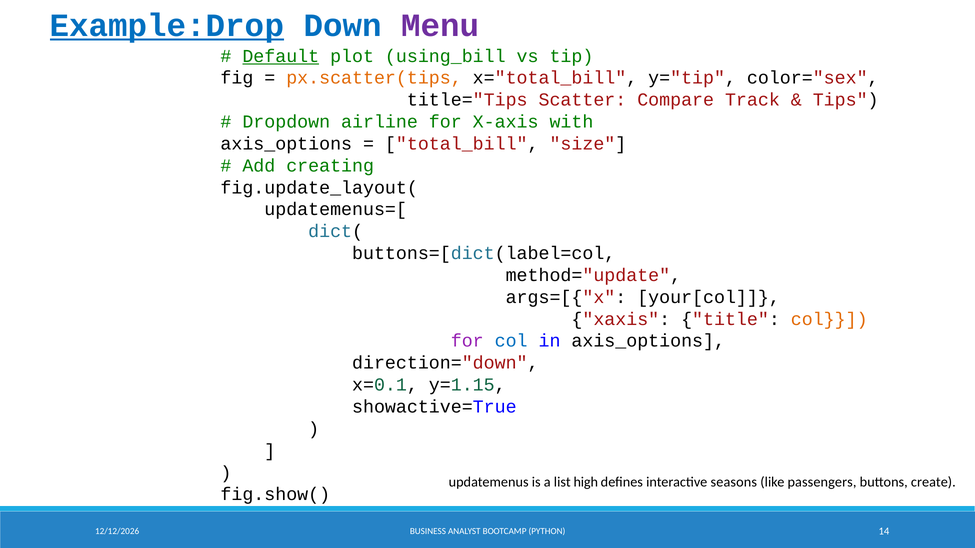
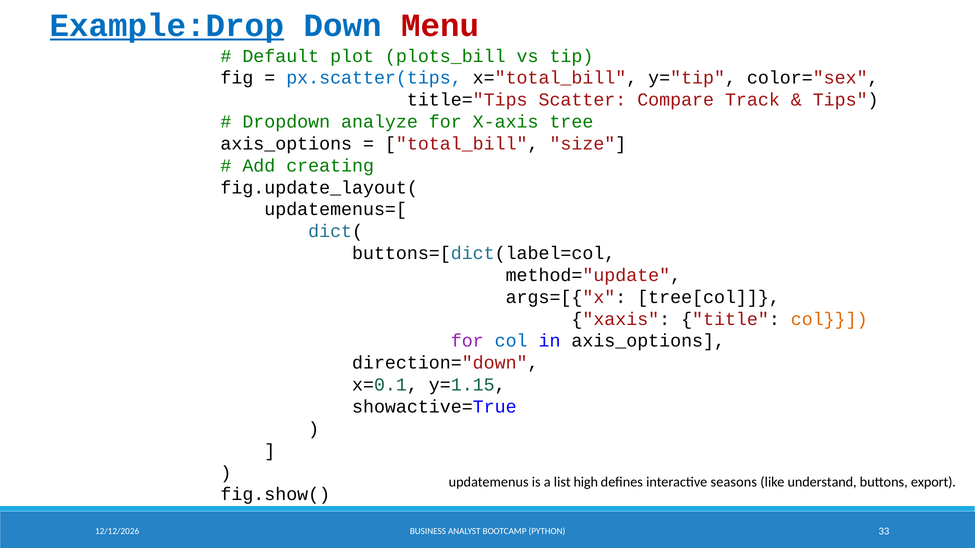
Menu colour: purple -> red (440, 25)
Default underline: present -> none (281, 56)
using_bill: using_bill -> plots_bill (445, 56)
px.scatter(tips colour: orange -> blue (374, 78)
airline: airline -> analyze (380, 122)
with: with -> tree (571, 122)
your[col: your[col -> tree[col (709, 297)
passengers: passengers -> understand (822, 482)
create: create -> export (933, 482)
14: 14 -> 33 (884, 532)
